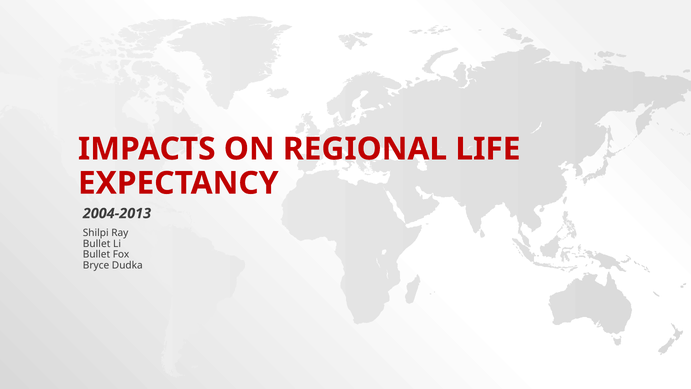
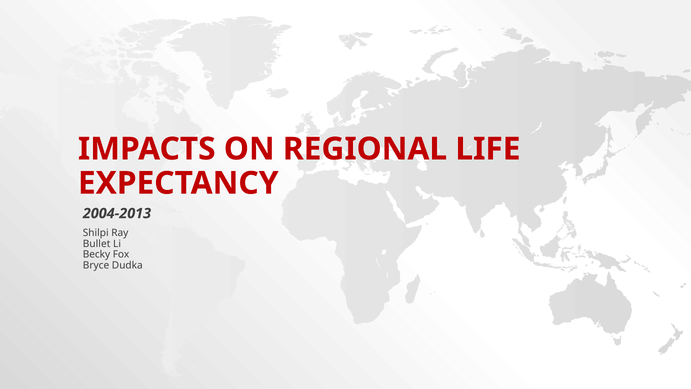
Bullet: Bullet -> Becky (97, 254)
